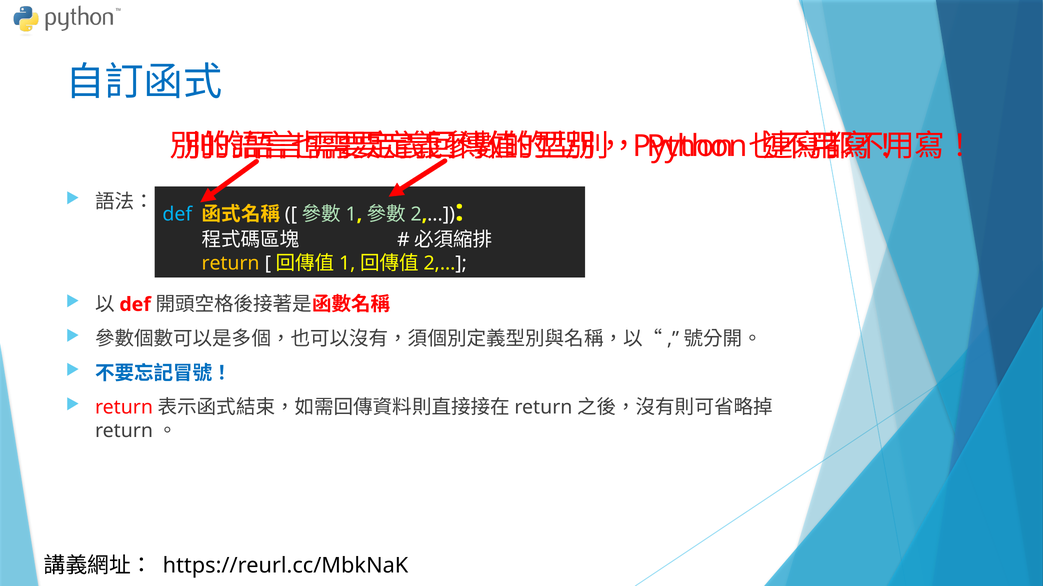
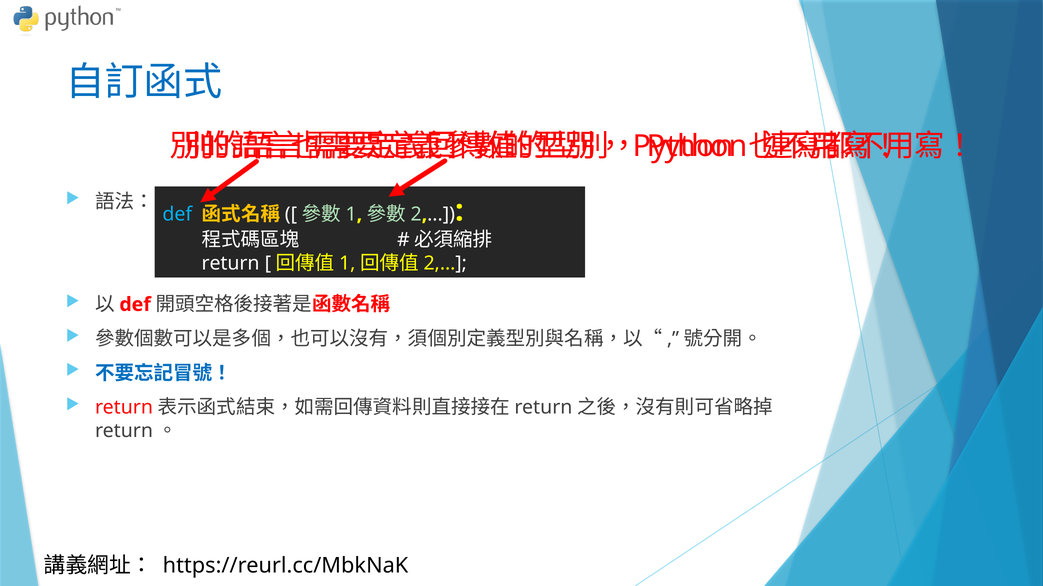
return colour: yellow -> white (231, 264)
